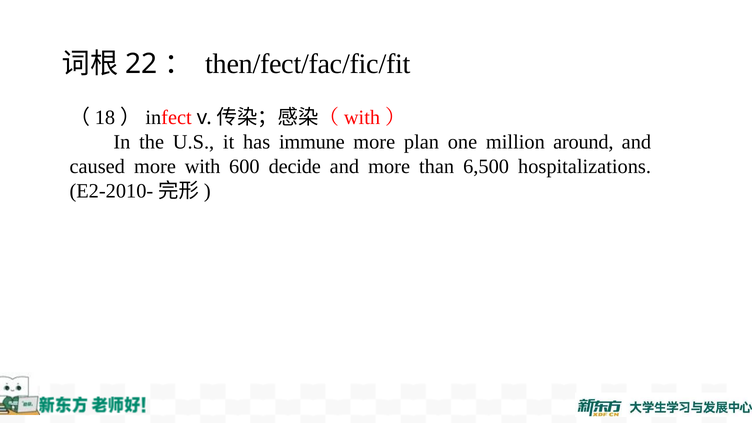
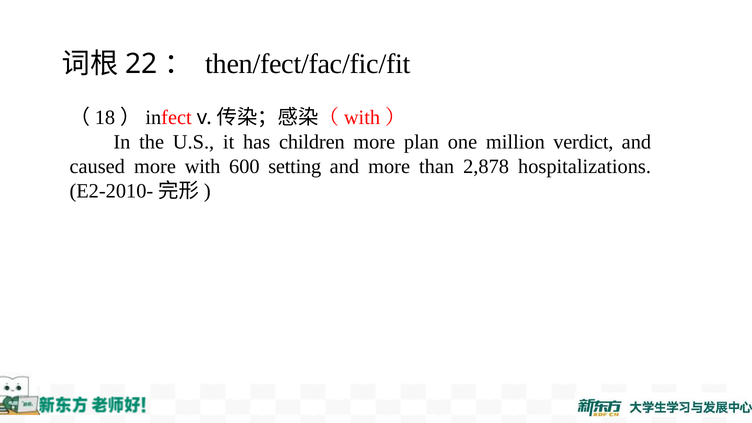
immune: immune -> children (312, 142)
around: around -> verdict (583, 142)
decide: decide -> setting (295, 167)
6,500: 6,500 -> 2,878 (486, 167)
